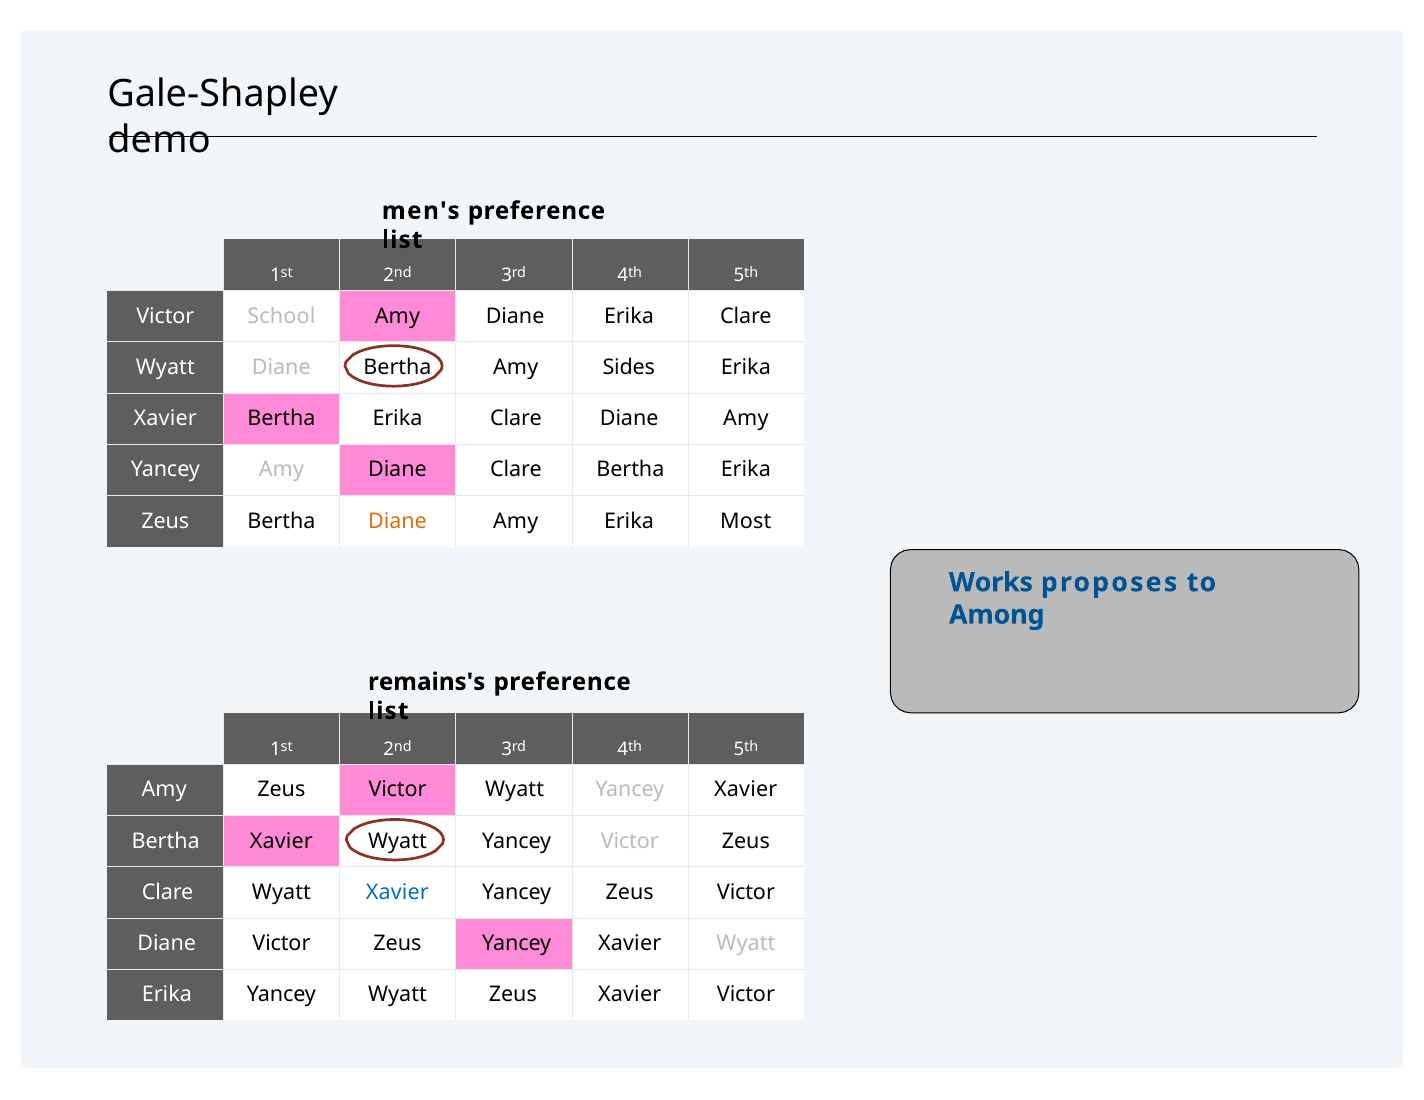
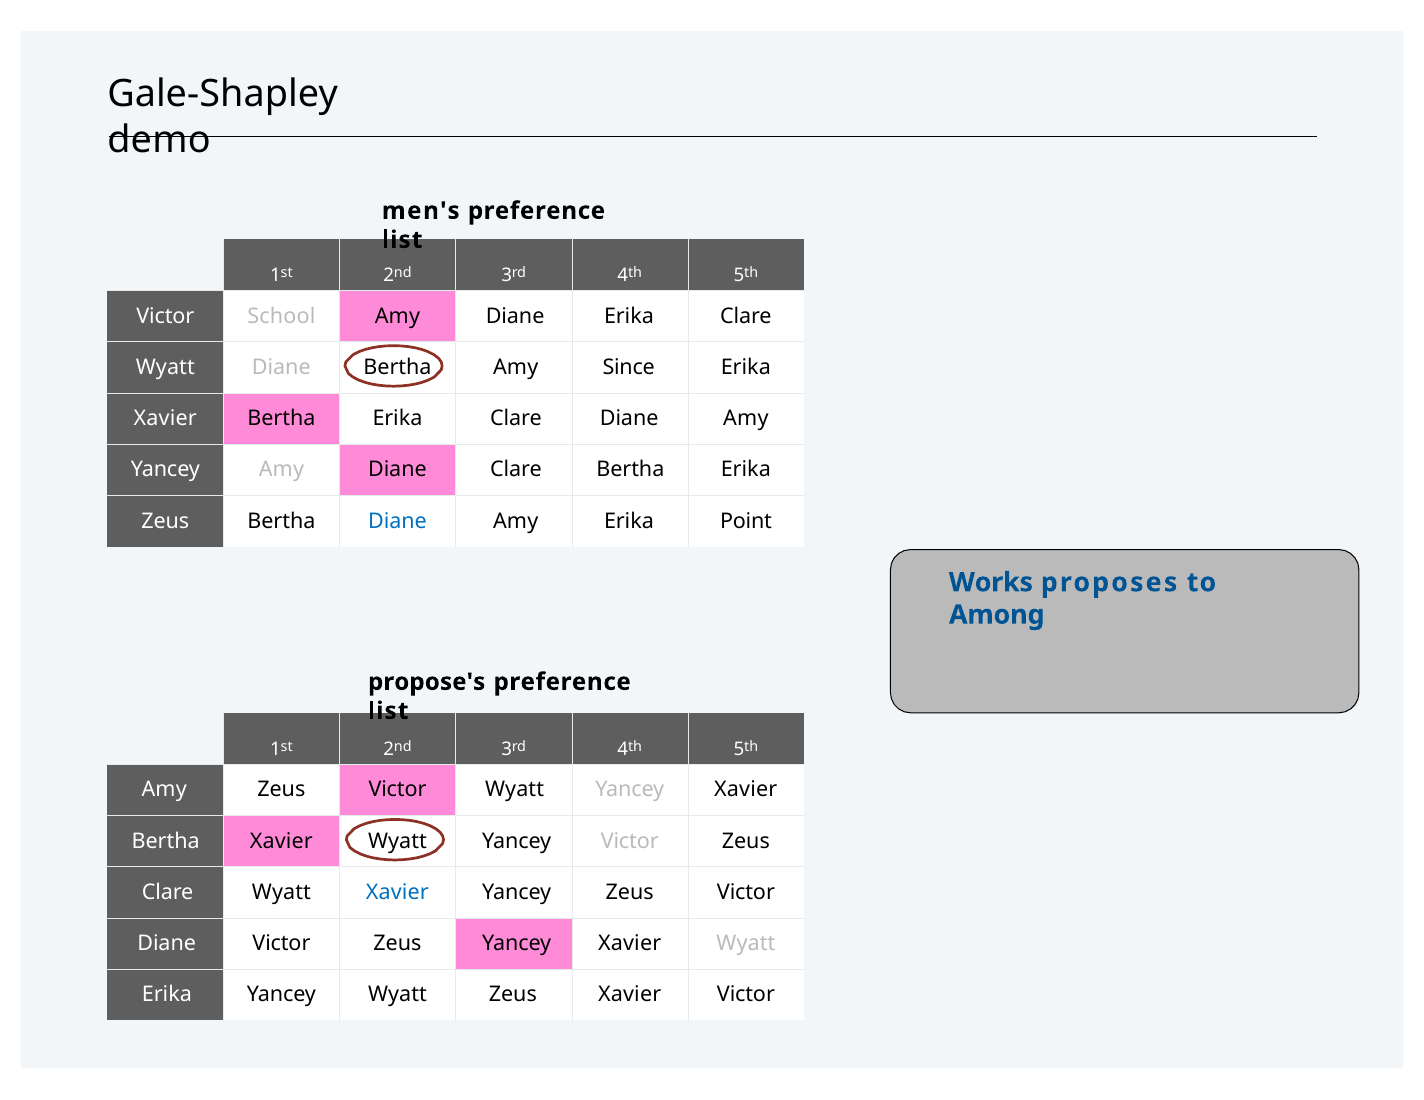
Sides: Sides -> Since (629, 367)
Diane colour: orange -> blue (397, 521)
Most: Most -> Point (746, 521)
remains's: remains's -> propose's (427, 682)
